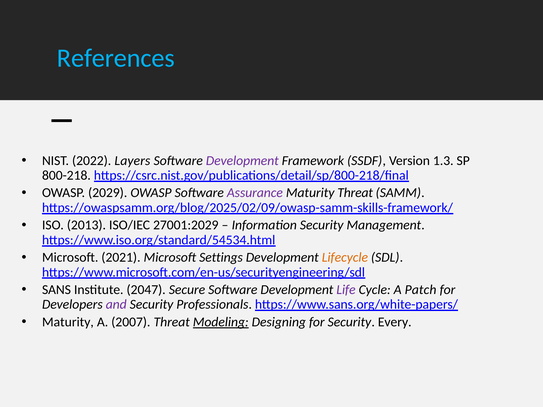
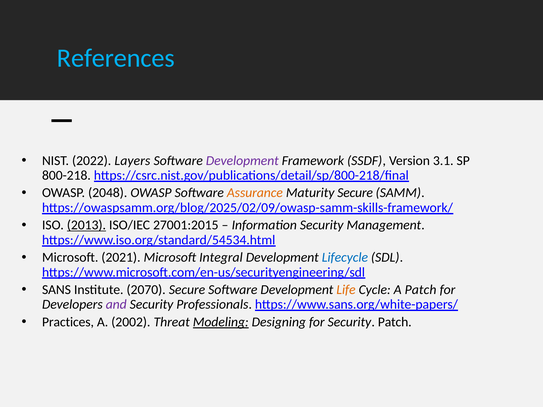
1.3: 1.3 -> 3.1 (443, 161)
2029: 2029 -> 2048 (108, 193)
Assurance colour: purple -> orange (255, 193)
Maturity Threat: Threat -> Secure (355, 193)
2013 underline: none -> present (86, 225)
27001:2029: 27001:2029 -> 27001:2015 (186, 225)
Settings: Settings -> Integral (221, 258)
Lifecycle colour: orange -> blue (345, 258)
2047: 2047 -> 2070 (146, 290)
Life colour: purple -> orange (346, 290)
Maturity: Maturity -> Practices (68, 322)
2007: 2007 -> 2002 (131, 322)
Security Every: Every -> Patch (395, 322)
